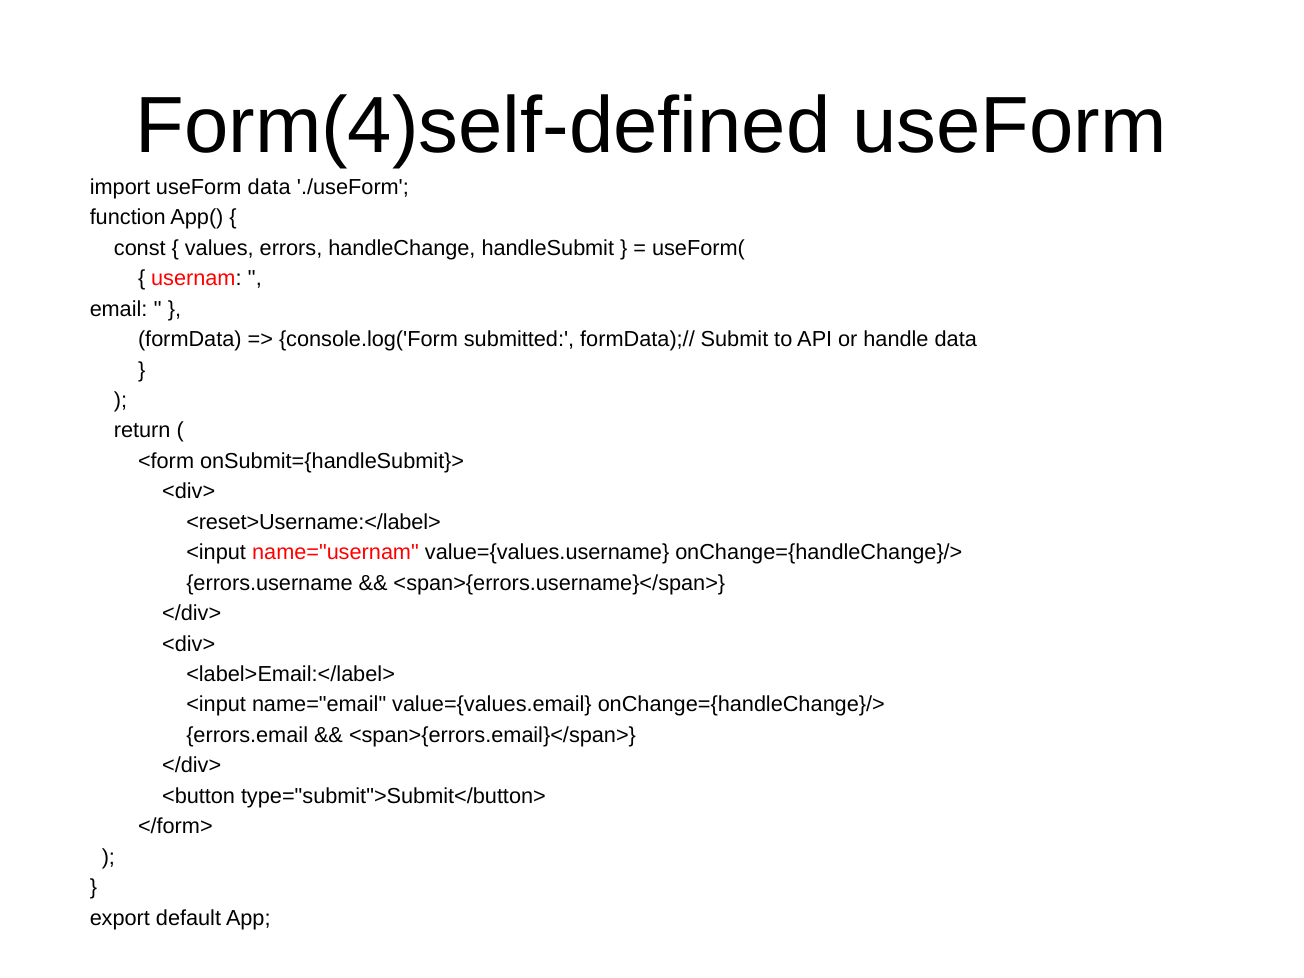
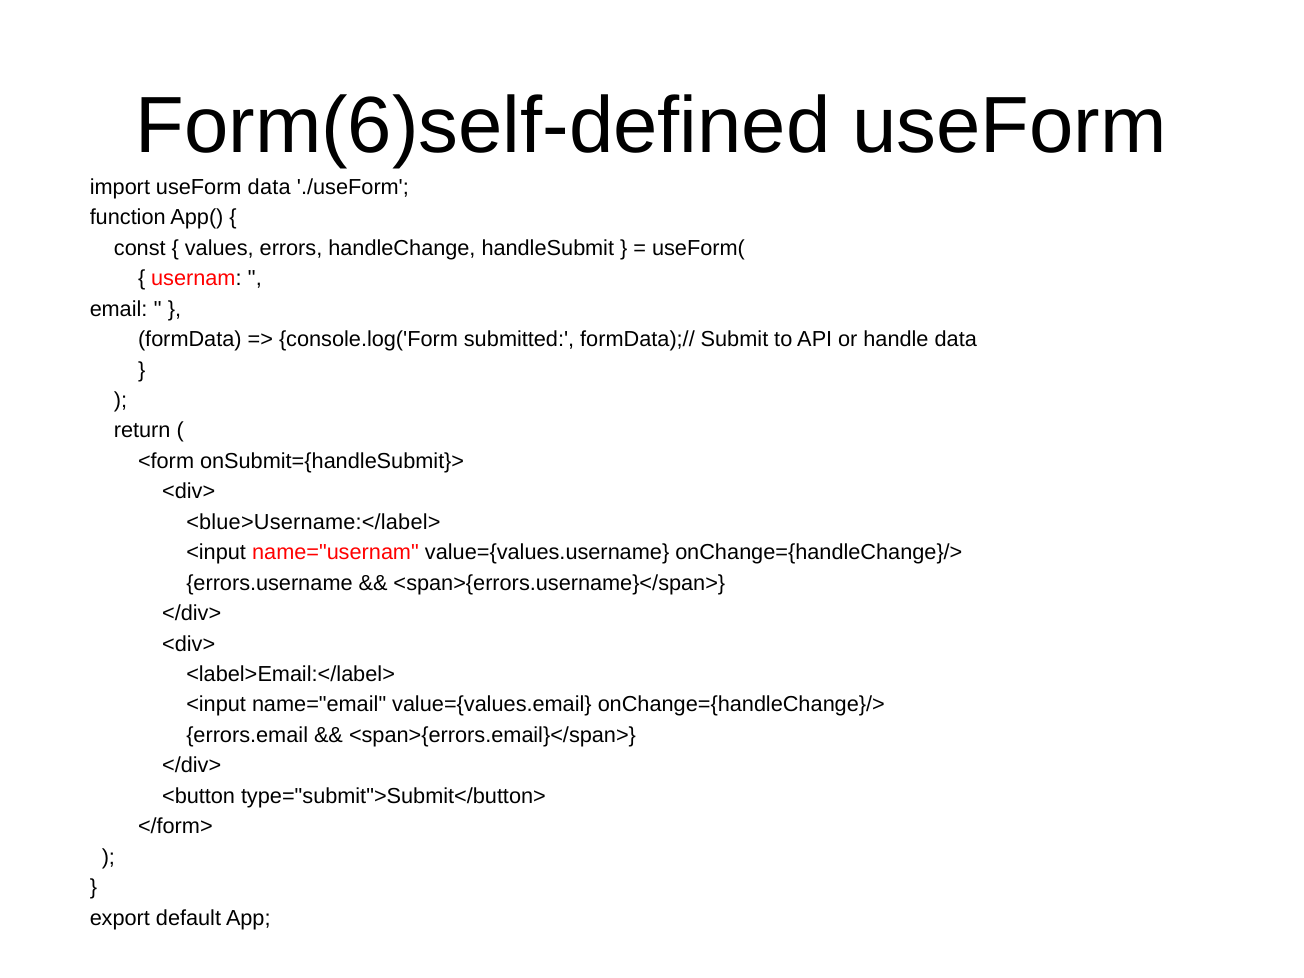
Form(4)self-defined: Form(4)self-defined -> Form(6)self-defined (483, 126)
<reset>Username:</label>: <reset>Username:</label> -> <blue>Username:</label> (313, 522)
